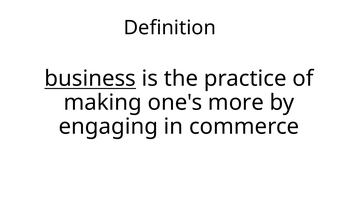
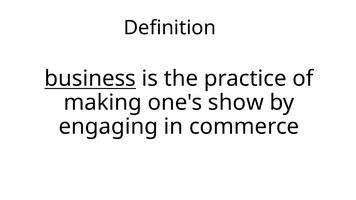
more: more -> show (236, 103)
